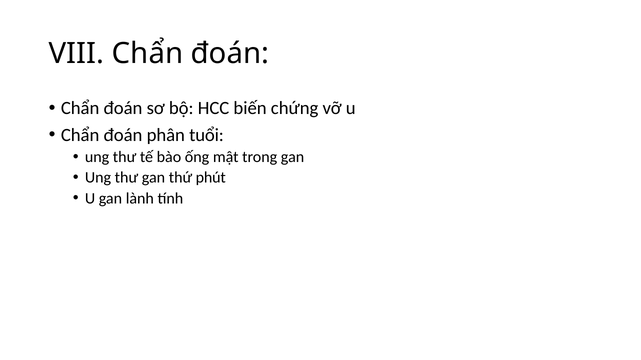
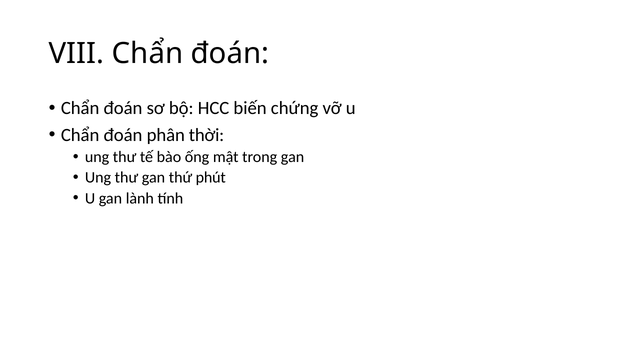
tuổi: tuổi -> thời (207, 135)
